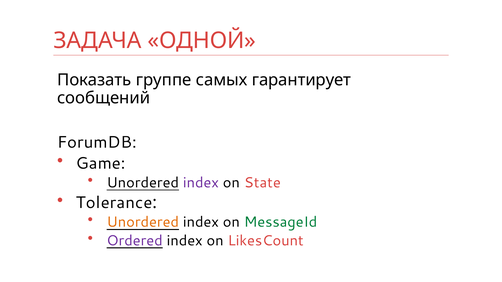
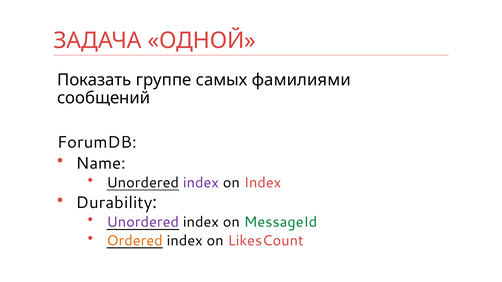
гарантирует: гарантирует -> фамилиями (301, 80)
Game: Game -> Name (101, 164)
on State: State -> Index (263, 183)
Tolerance: Tolerance -> Durability (114, 203)
Unordered colour: orange -> purple (143, 222)
Ordered colour: purple -> orange (135, 241)
